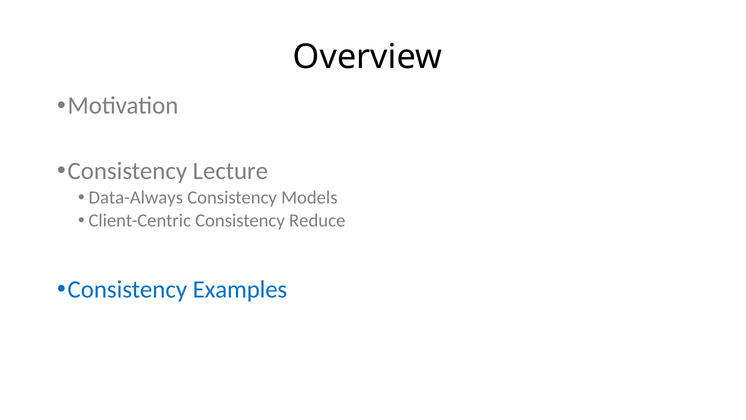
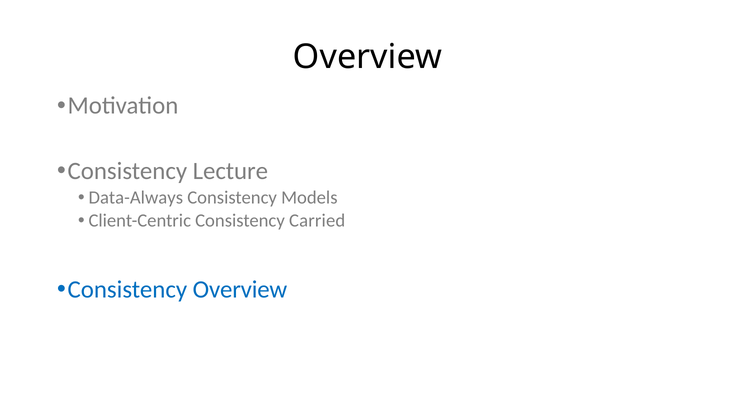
Reduce: Reduce -> Carried (317, 221)
Consistency Examples: Examples -> Overview (240, 289)
